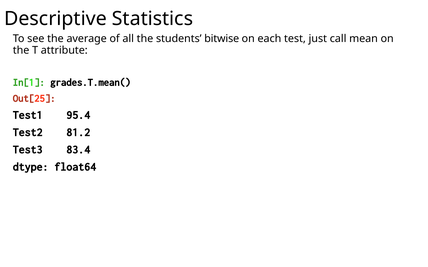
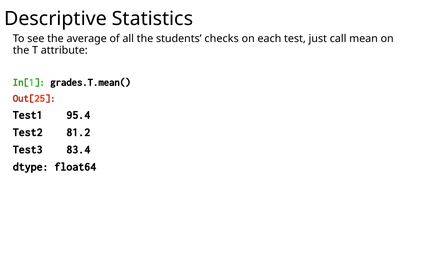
bitwise: bitwise -> checks (222, 39)
